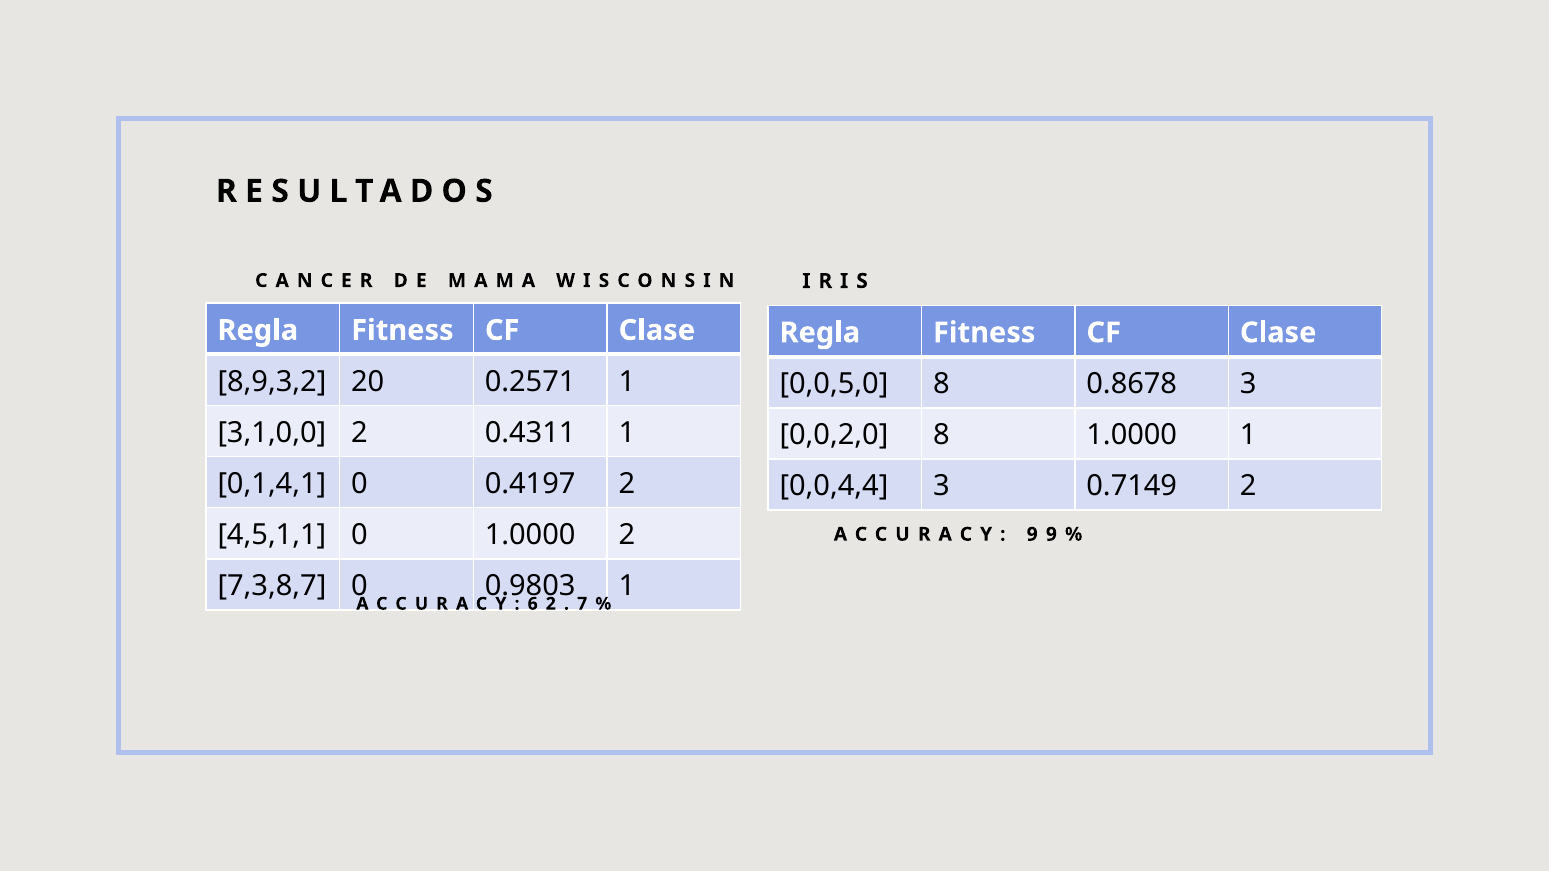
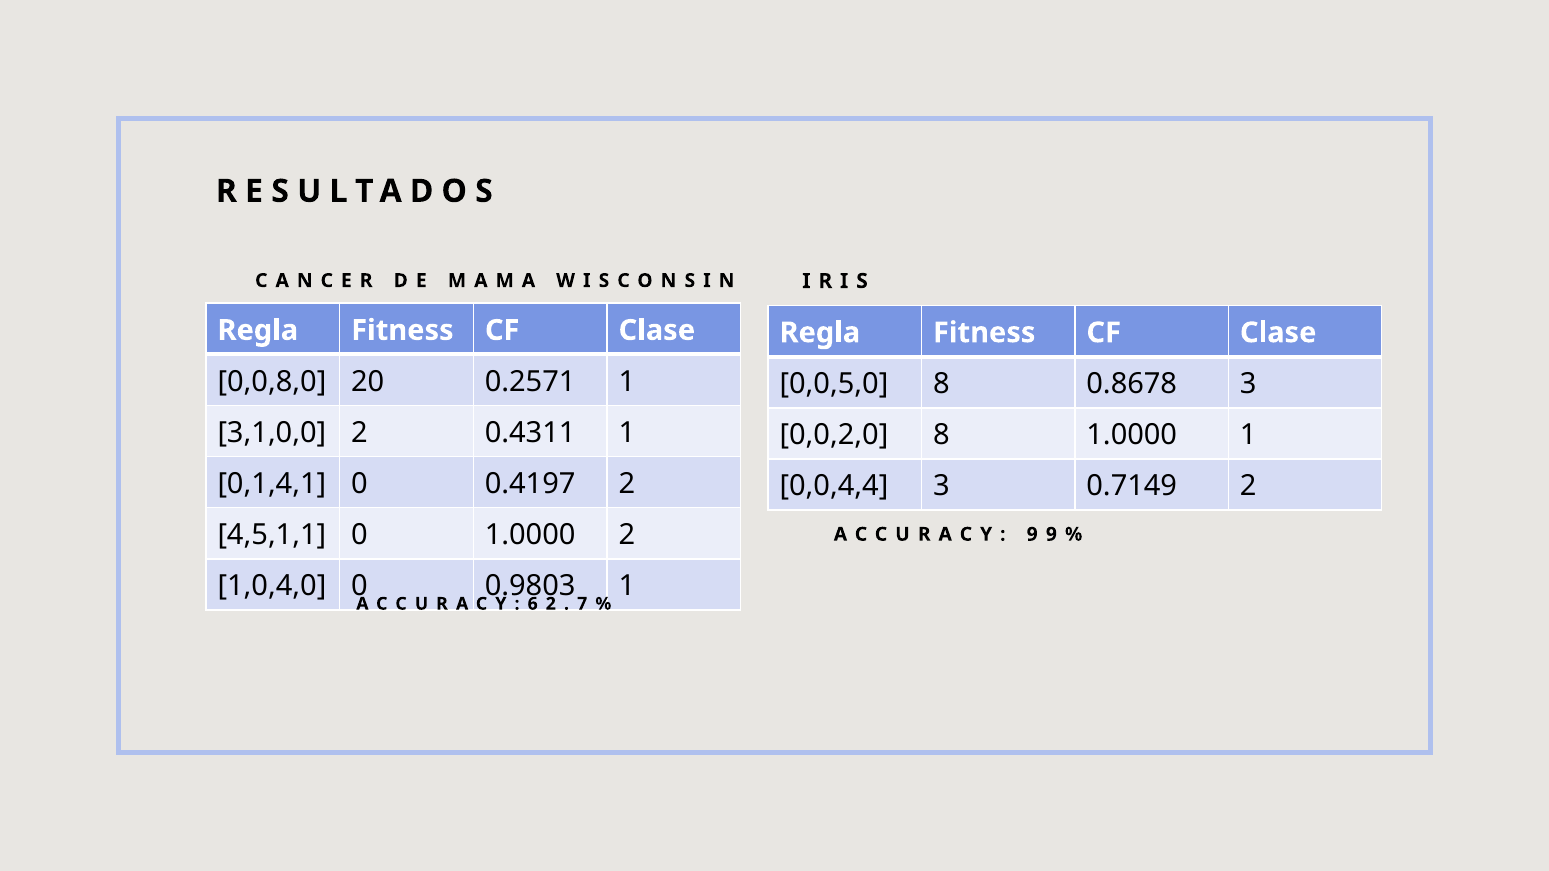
8,9,3,2: 8,9,3,2 -> 0,0,8,0 (272, 382)
7,3,8,7: 7,3,8,7 -> 1,0,4,0 (272, 586)
